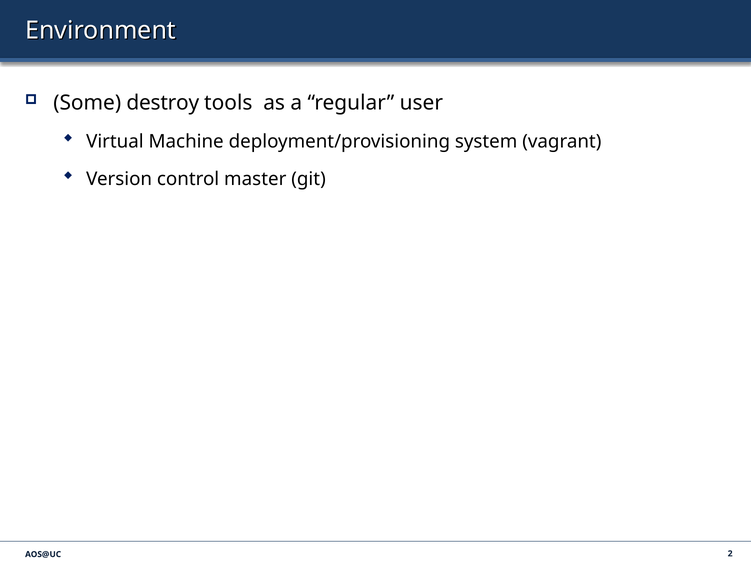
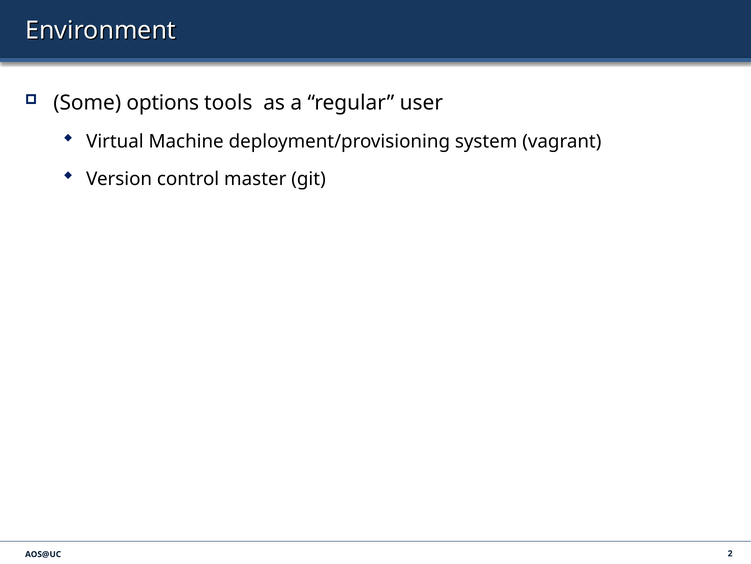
destroy: destroy -> options (163, 103)
